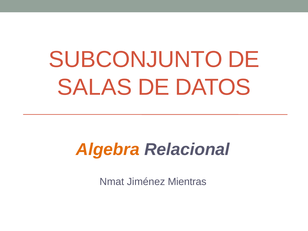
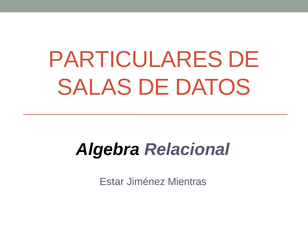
SUBCONJUNTO: SUBCONJUNTO -> PARTICULARES (136, 59)
Algebra colour: orange -> black (108, 149)
Nmat: Nmat -> Estar (112, 182)
